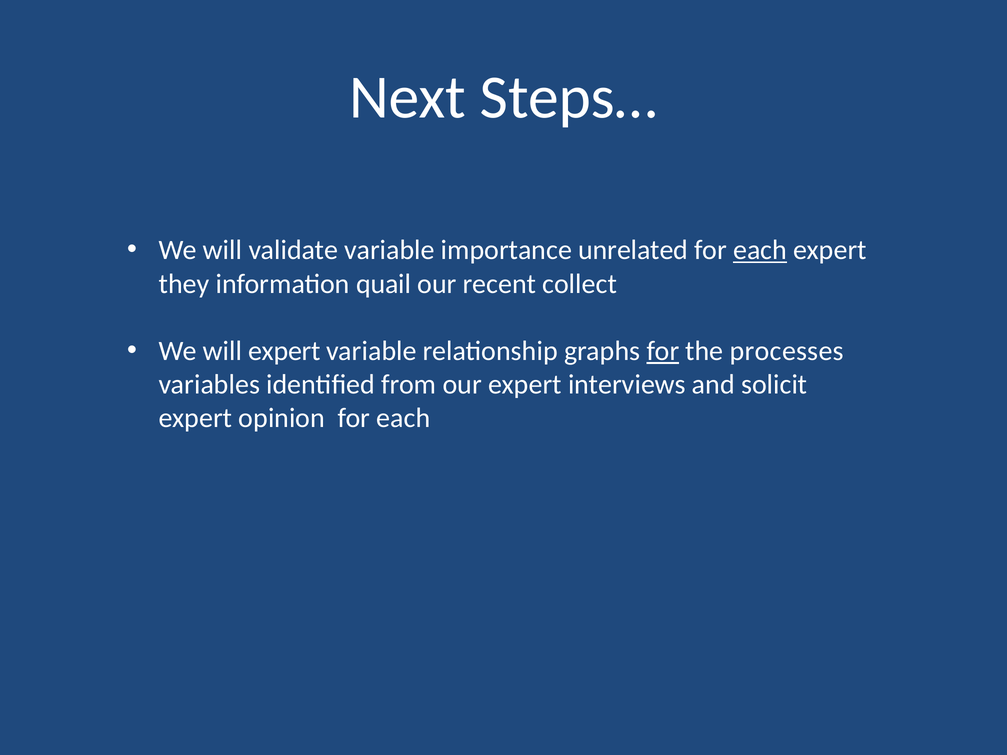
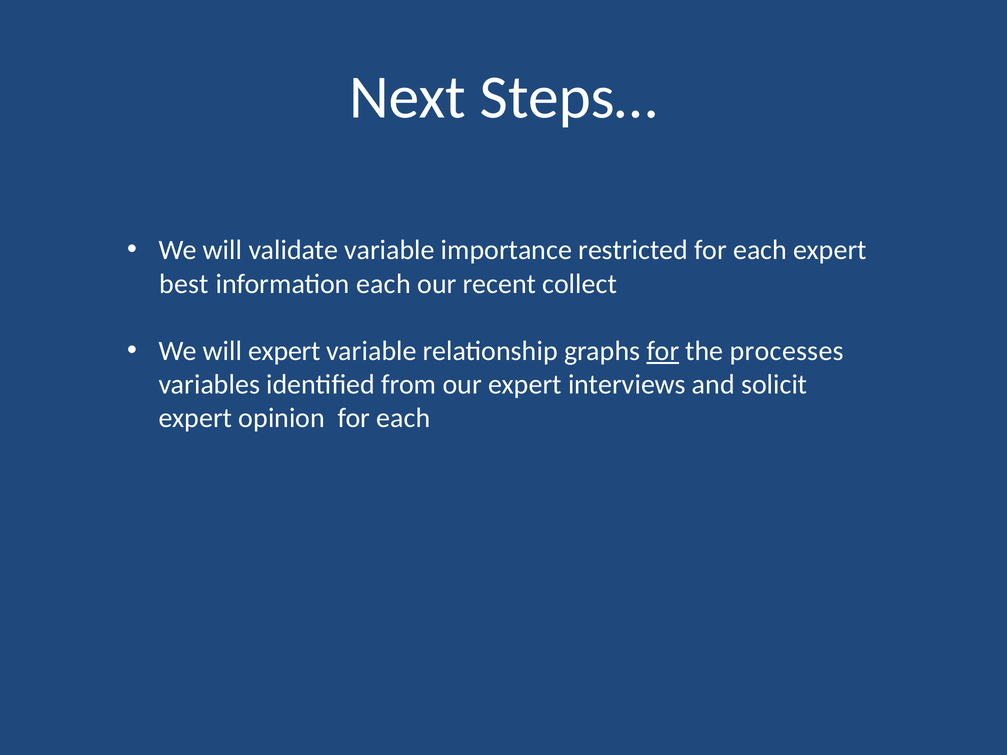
unrelated: unrelated -> restricted (633, 250)
each underline: present -> none (760, 250)
they: they -> best (184, 284)
information quail: quail -> each (383, 284)
